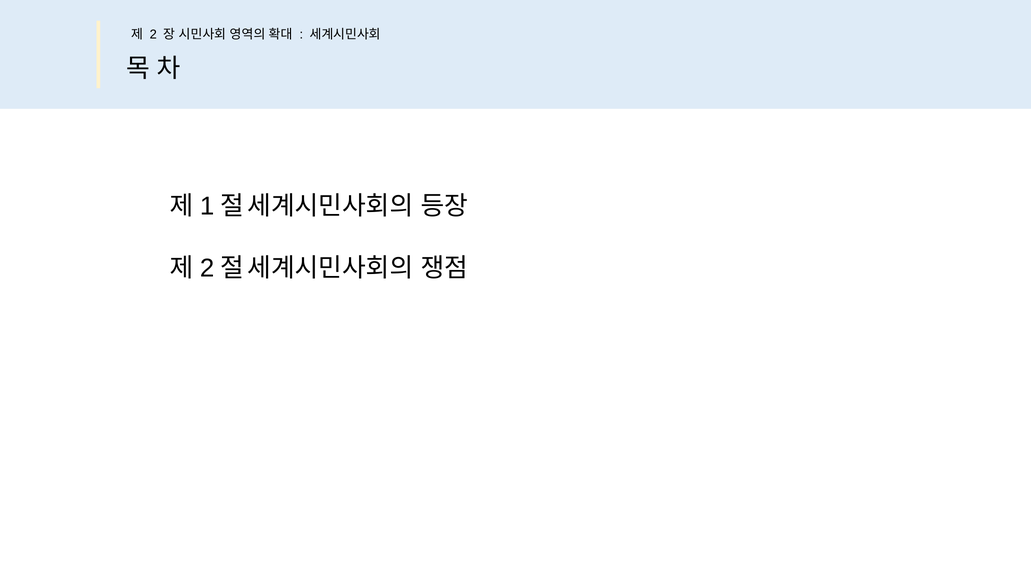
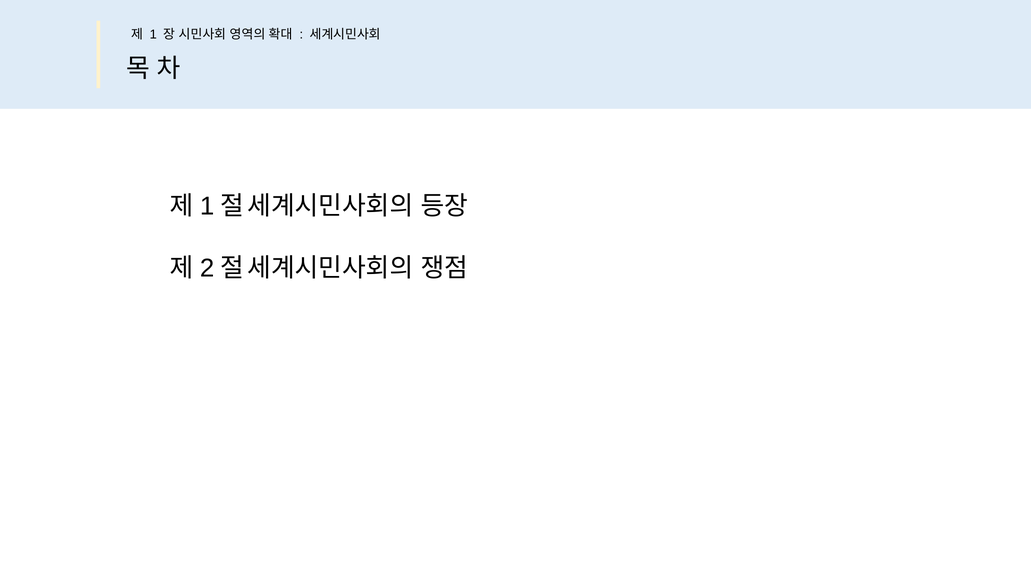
2: 2 -> 1 (153, 35)
